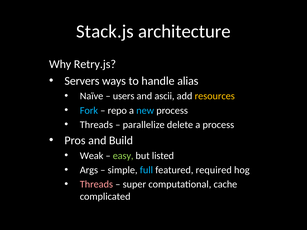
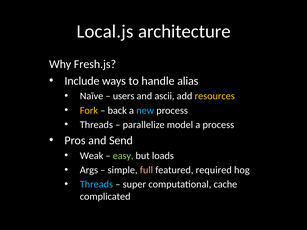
Stack.js: Stack.js -> Local.js (105, 31)
Retry.js: Retry.js -> Fresh.js (95, 64)
Servers: Servers -> Include (82, 81)
Fork colour: light blue -> yellow (89, 111)
repo: repo -> back (117, 111)
delete: delete -> model (180, 125)
Build: Build -> Send (121, 141)
listed: listed -> loads (163, 156)
full colour: light blue -> pink (146, 170)
Threads colour: pink -> light blue (96, 184)
